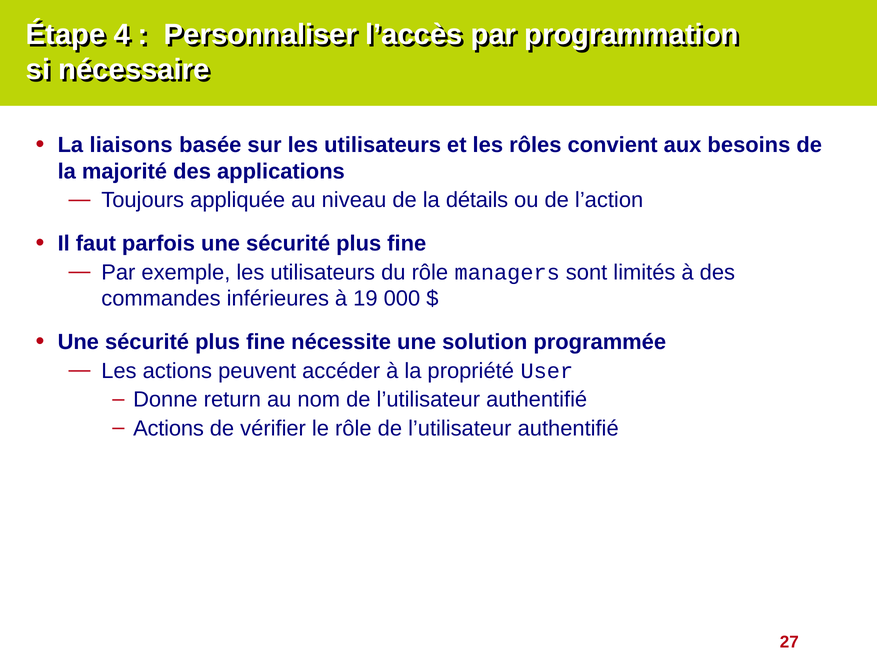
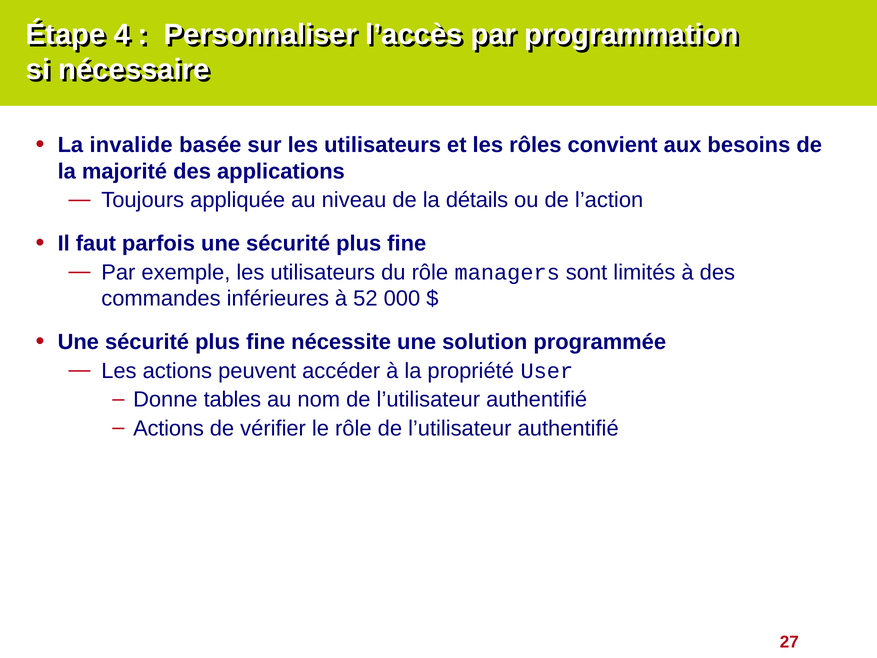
liaisons: liaisons -> invalide (131, 145)
19: 19 -> 52 (365, 299)
return: return -> tables (232, 399)
